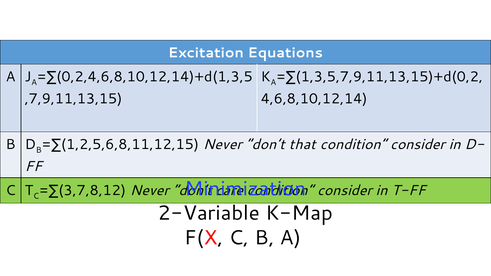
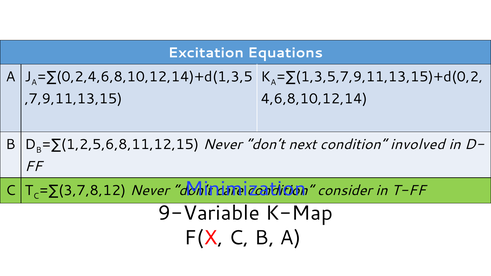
that: that -> next (302, 145)
consider: consider -> involved (418, 145)
2-Variable: 2-Variable -> 9-Variable (209, 213)
